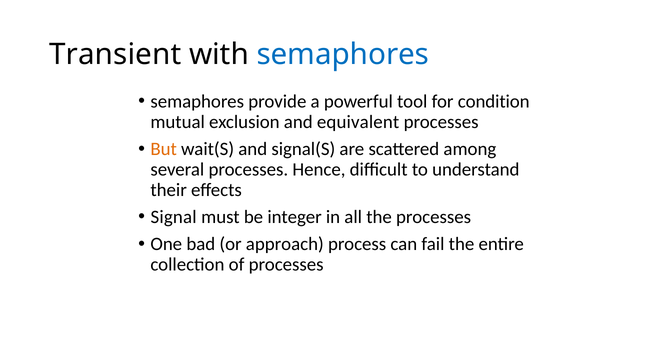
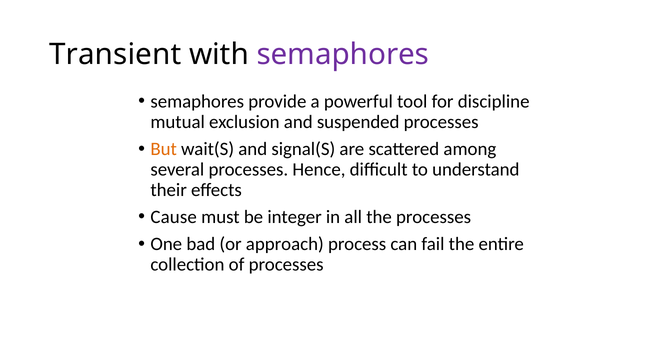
semaphores colour: blue -> purple (343, 54)
condition: condition -> discipline (494, 101)
equivalent: equivalent -> suspended (358, 122)
Signal: Signal -> Cause (174, 217)
